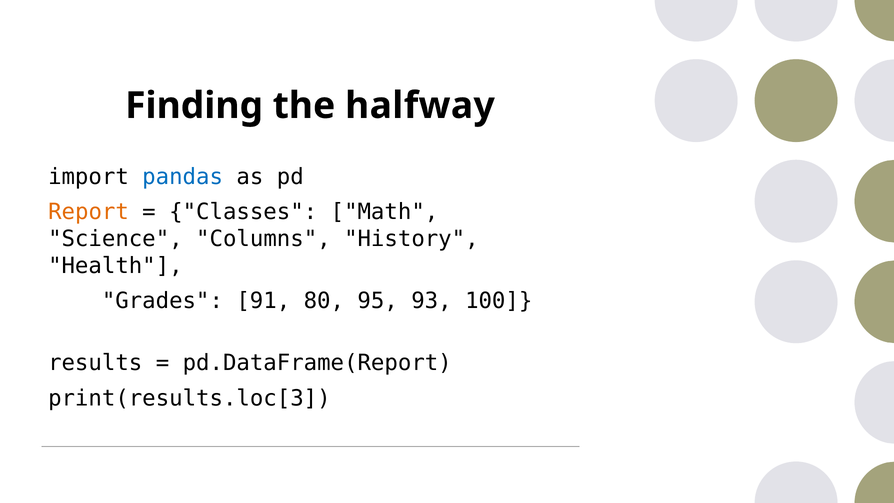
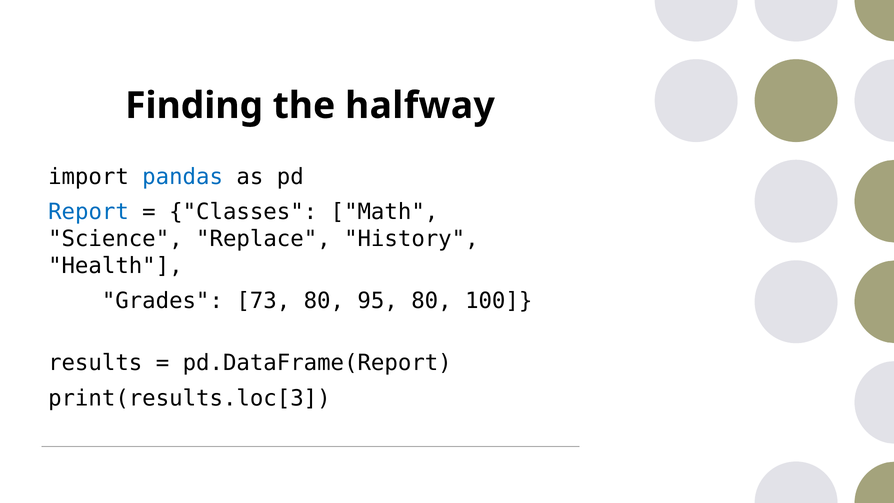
Report colour: orange -> blue (89, 212)
Columns: Columns -> Replace (263, 239)
91: 91 -> 73 (263, 301)
95 93: 93 -> 80 (431, 301)
